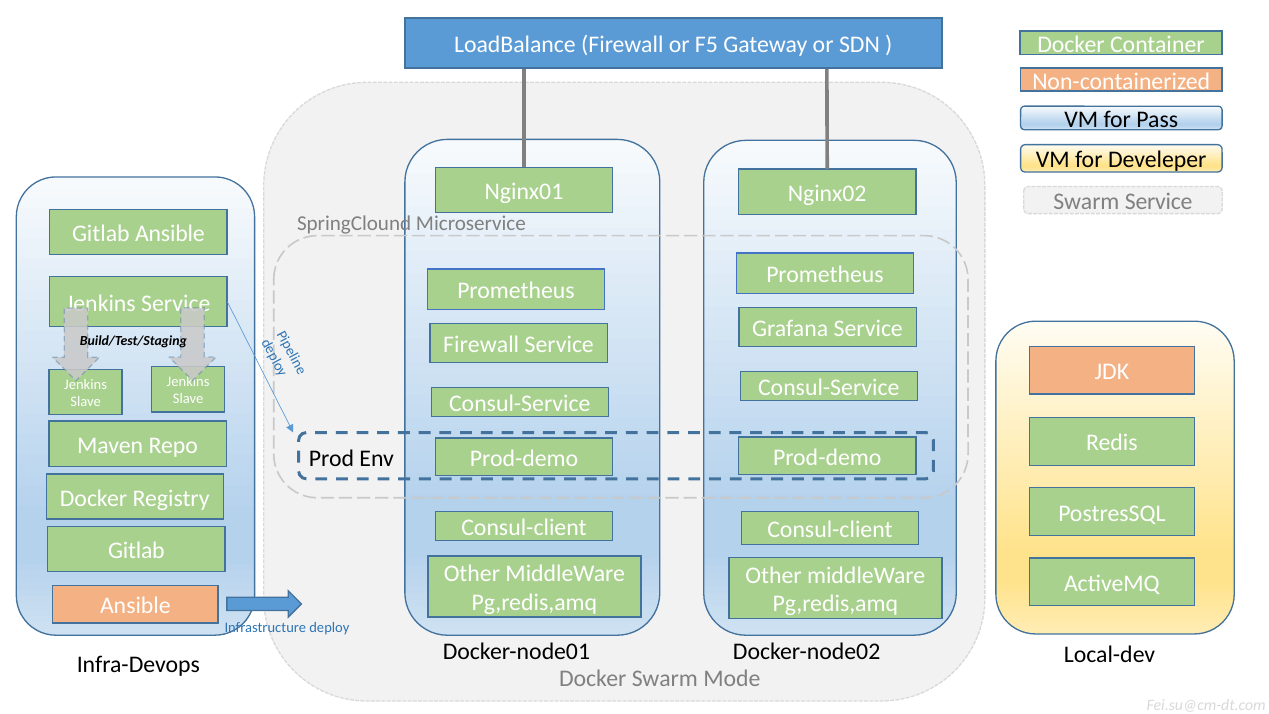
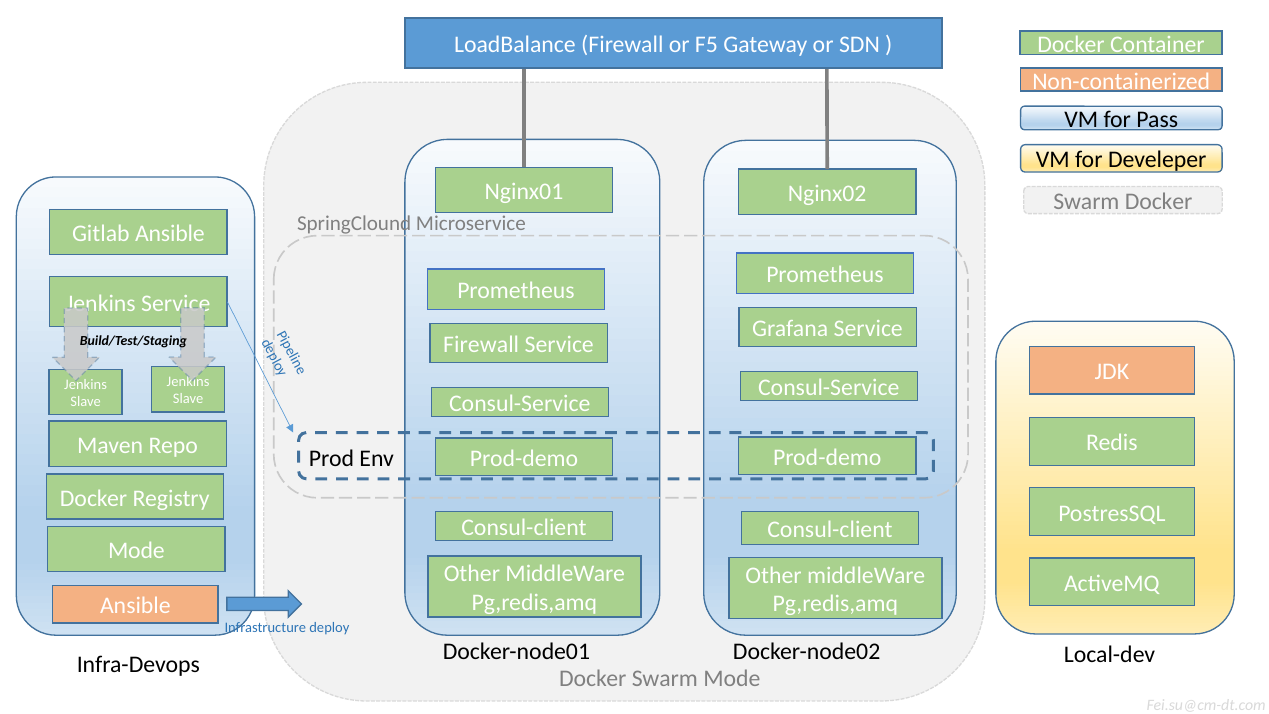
Swarm Service: Service -> Docker (1159, 202)
Gitlab: Gitlab -> Mode (136, 551)
